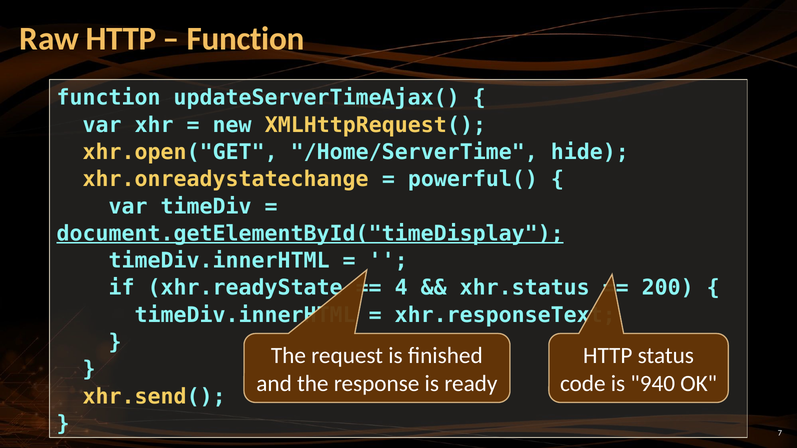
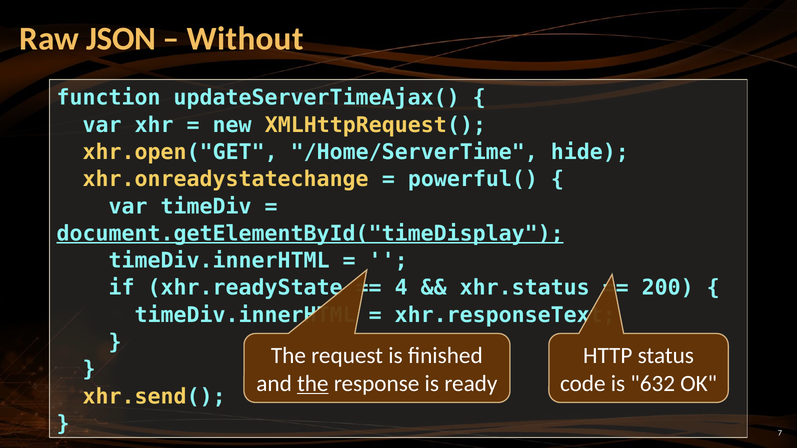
Raw HTTP: HTTP -> JSON (121, 39)
Function: Function -> Without (245, 39)
the underline: none -> present (313, 384)
940: 940 -> 632 (653, 384)
